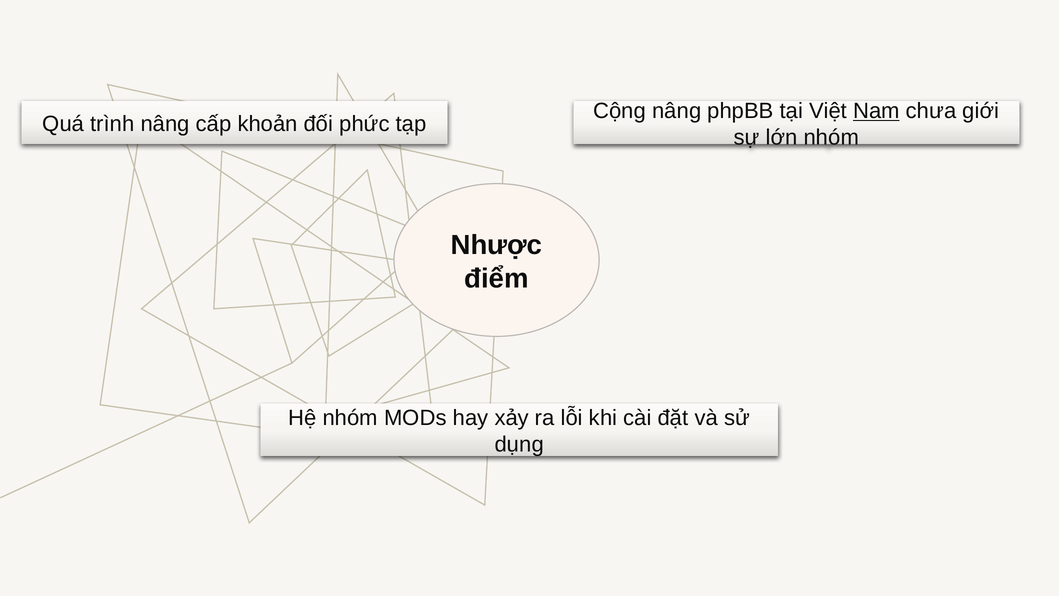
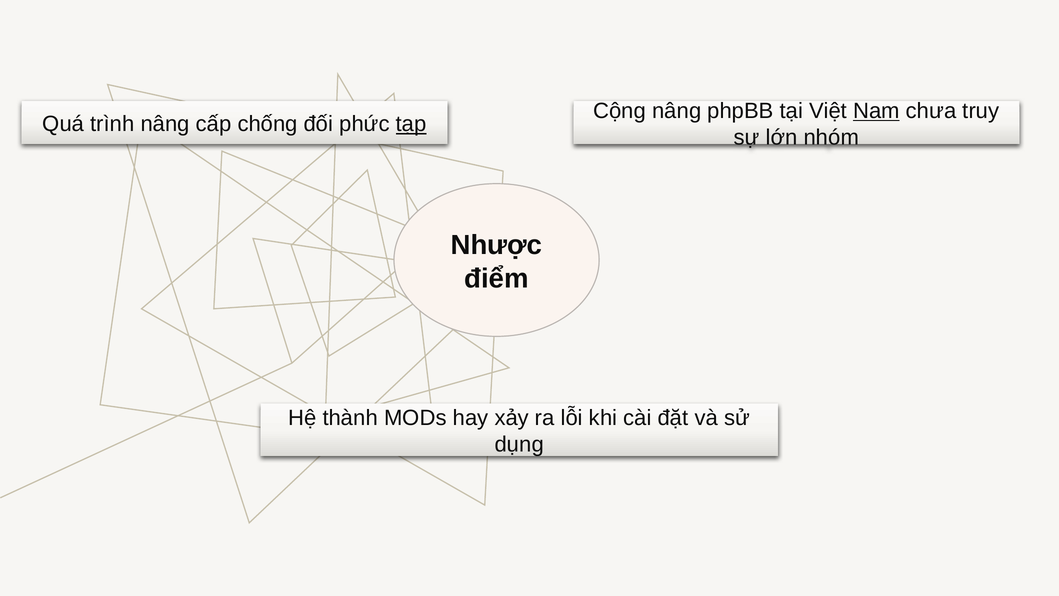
giới: giới -> truy (981, 111)
khoản: khoản -> chống (268, 124)
tạp underline: none -> present (411, 124)
Hệ nhóm: nhóm -> thành (350, 418)
